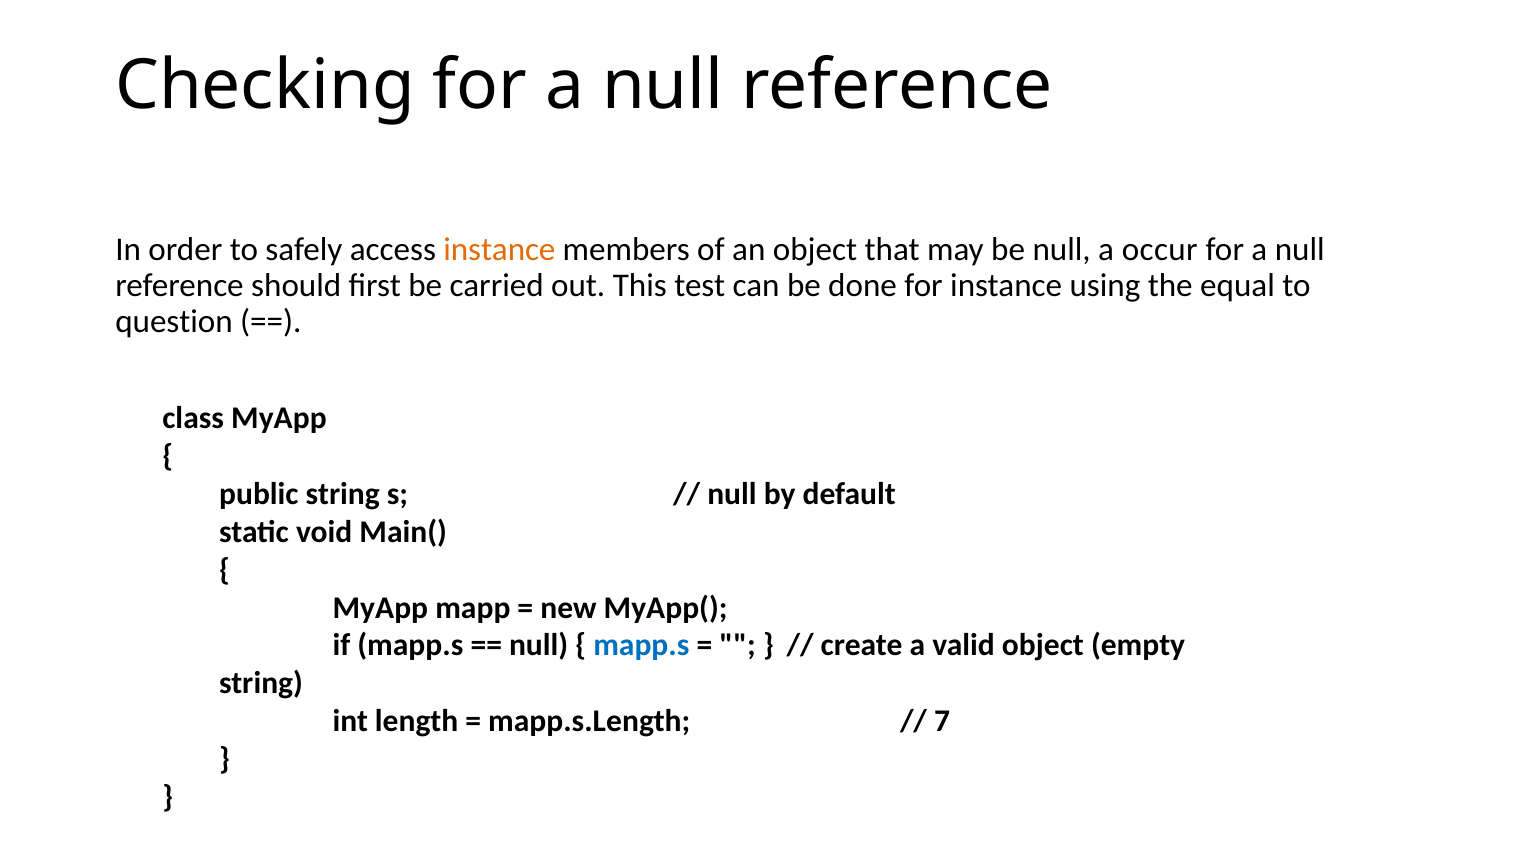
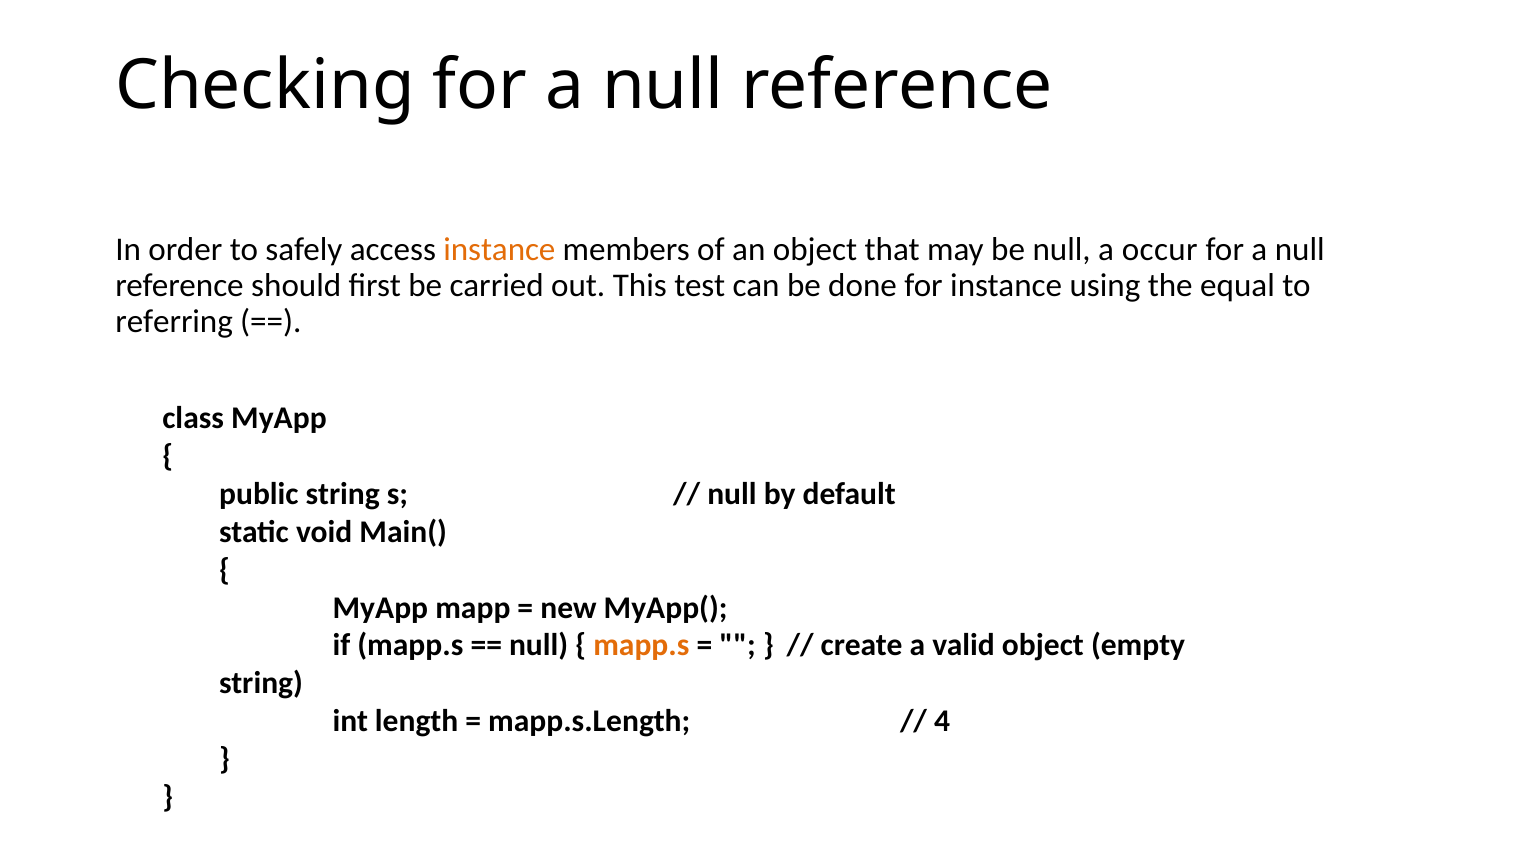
question: question -> referring (174, 321)
mapp.s colour: blue -> orange (641, 646)
7: 7 -> 4 (942, 721)
